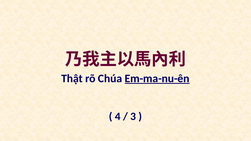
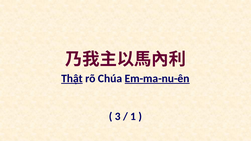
Thật underline: none -> present (72, 79)
4: 4 -> 3 (118, 117)
3: 3 -> 1 (133, 117)
